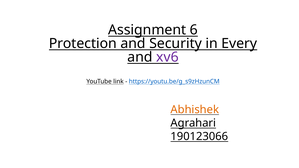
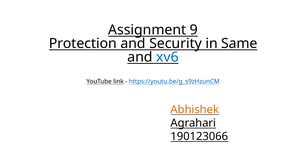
6: 6 -> 9 (194, 30)
Every: Every -> Same (239, 43)
xv6 colour: purple -> blue (167, 57)
